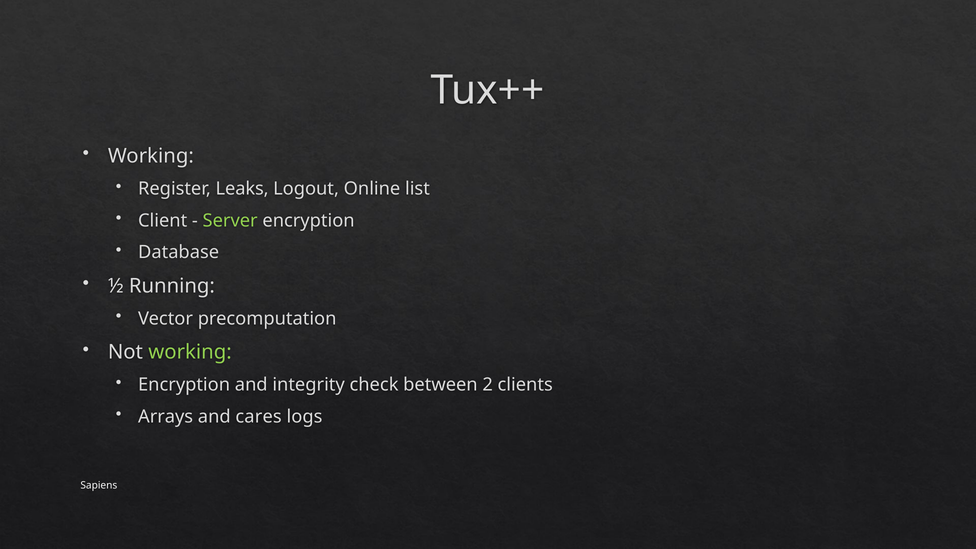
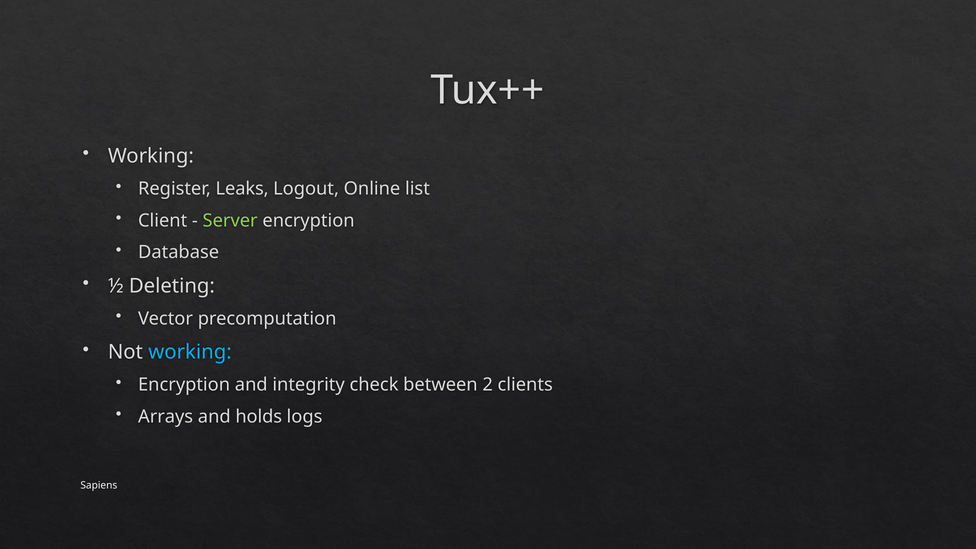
Running: Running -> Deleting (172, 286)
working colour: light green -> light blue (190, 352)
cares: cares -> holds (259, 417)
